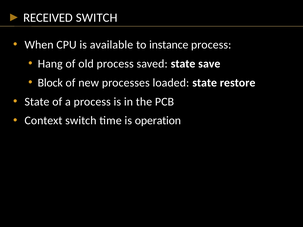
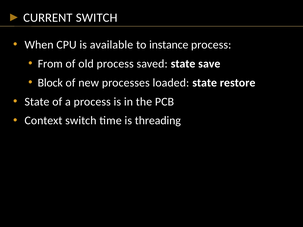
RECEIVED: RECEIVED -> CURRENT (48, 18)
Hang: Hang -> From (50, 64)
operation: operation -> threading (158, 121)
